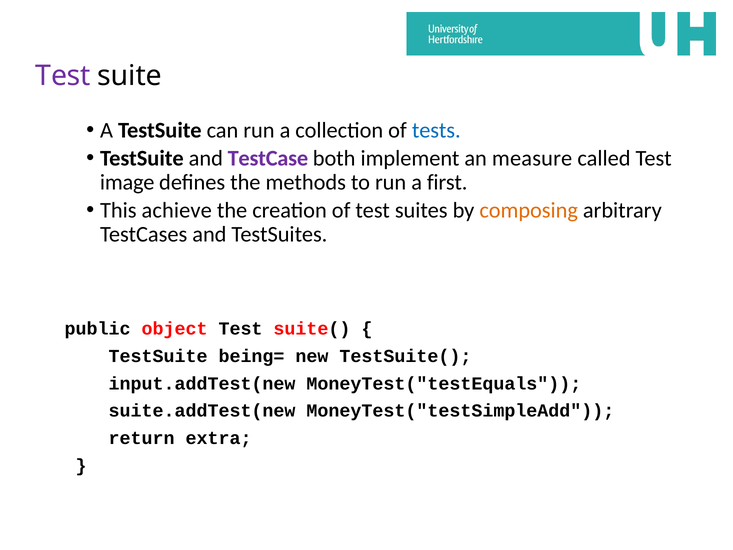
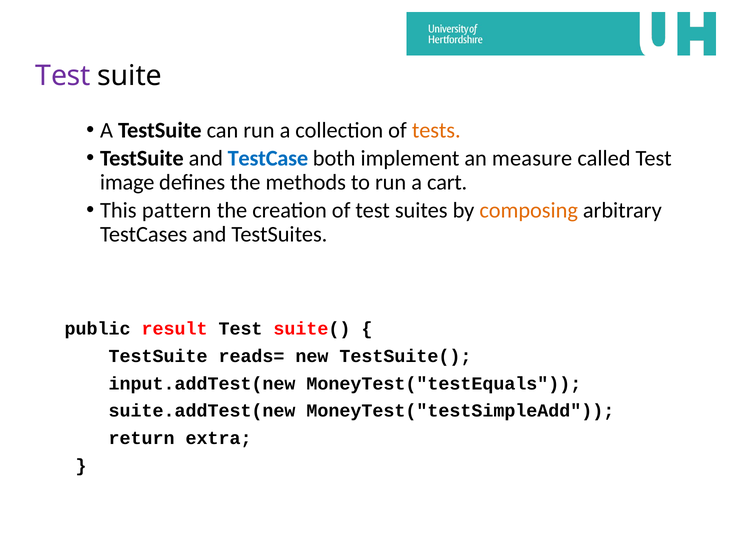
tests colour: blue -> orange (436, 130)
TestCase colour: purple -> blue (268, 158)
first: first -> cart (447, 182)
achieve: achieve -> pattern (177, 210)
object: object -> result (175, 328)
being=: being= -> reads= (251, 356)
